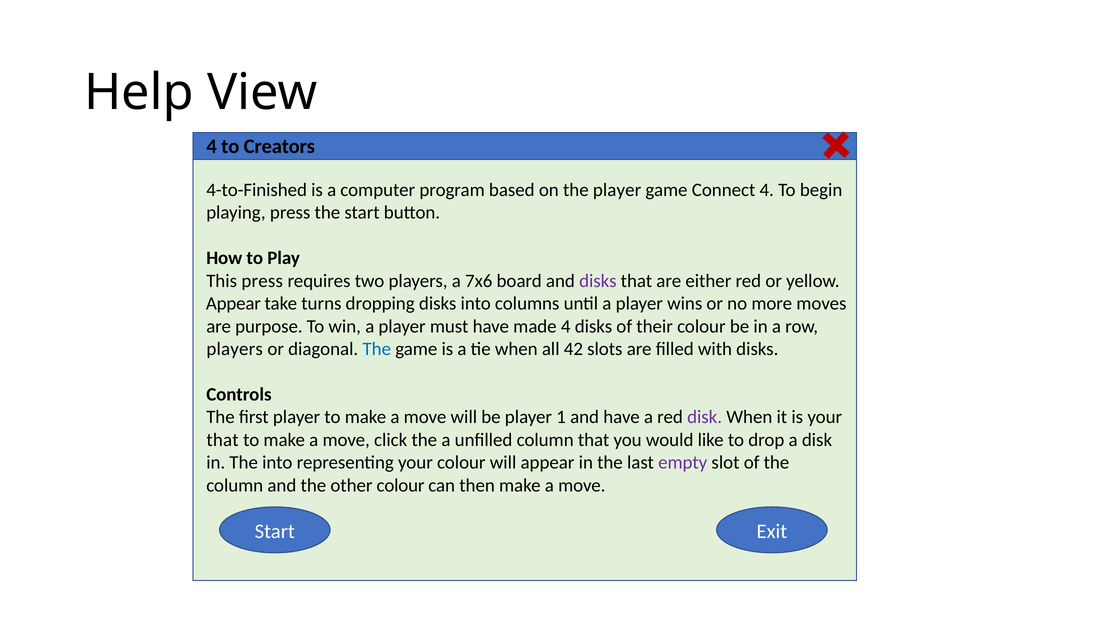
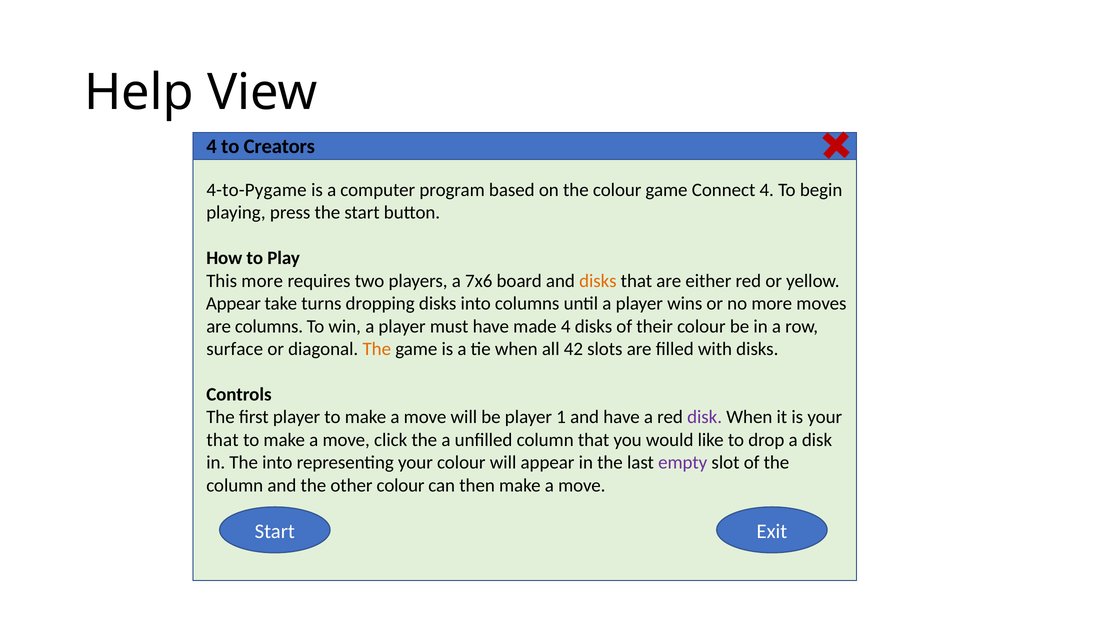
4-to-Finished: 4-to-Finished -> 4-to-Pygame (257, 190)
the player: player -> colour (617, 190)
This press: press -> more (262, 281)
disks colour: purple -> orange (598, 281)
are purpose: purpose -> columns (269, 326)
players: players -> surface (235, 349)
The colour: blue -> orange (377, 349)
